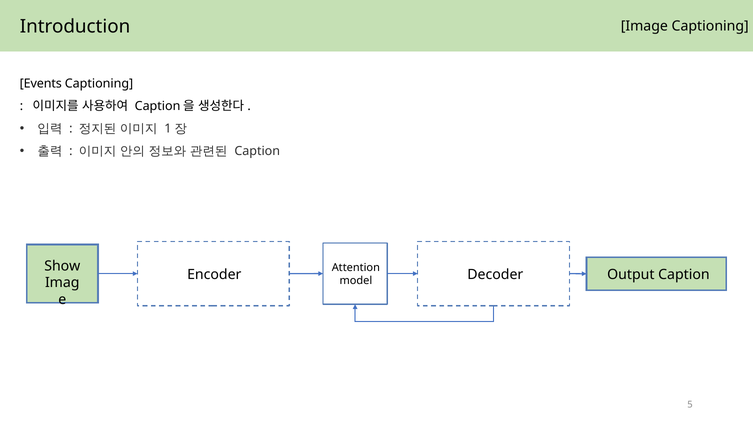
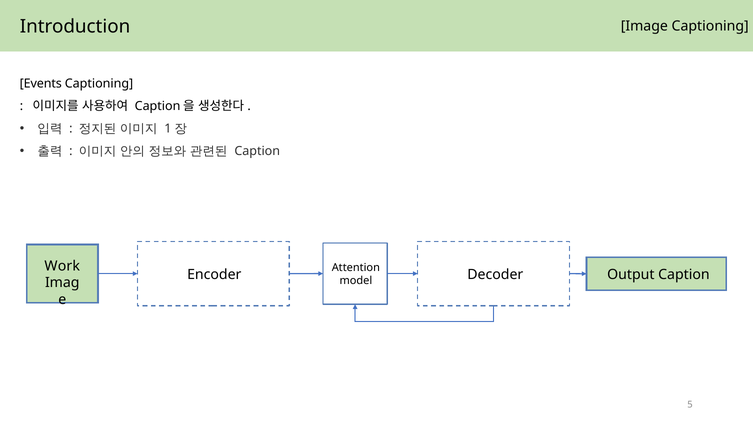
Show: Show -> Work (62, 266)
